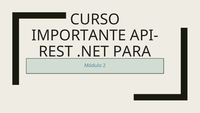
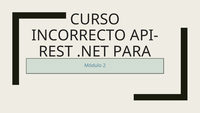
IMPORTANTE: IMPORTANTE -> INCORRECTO (79, 35)
